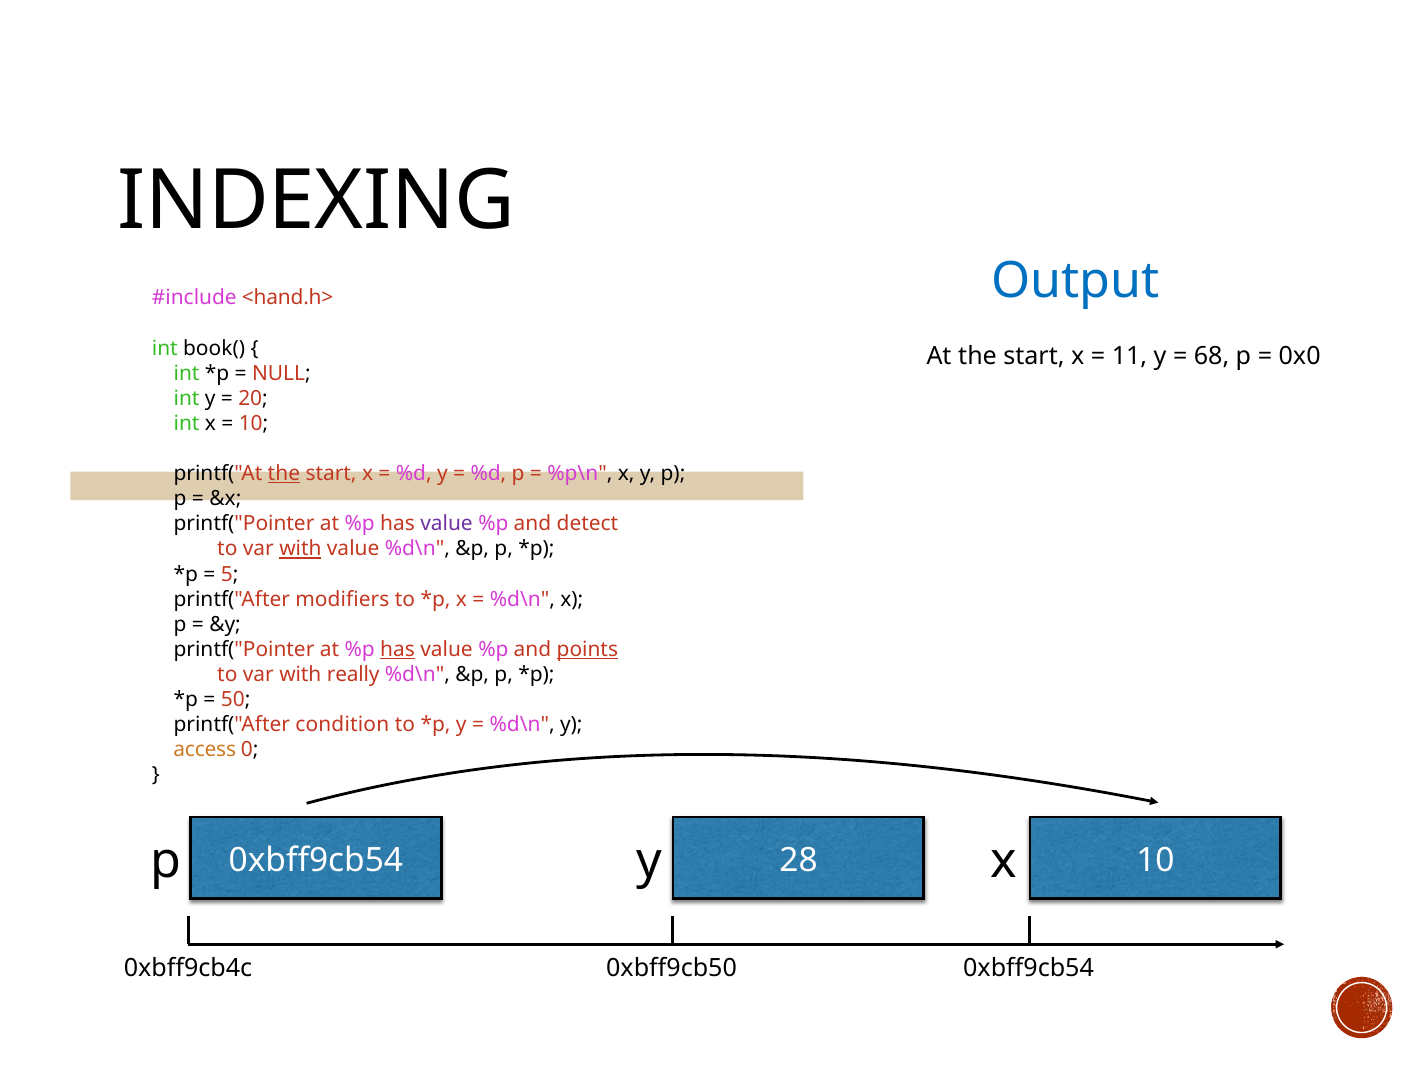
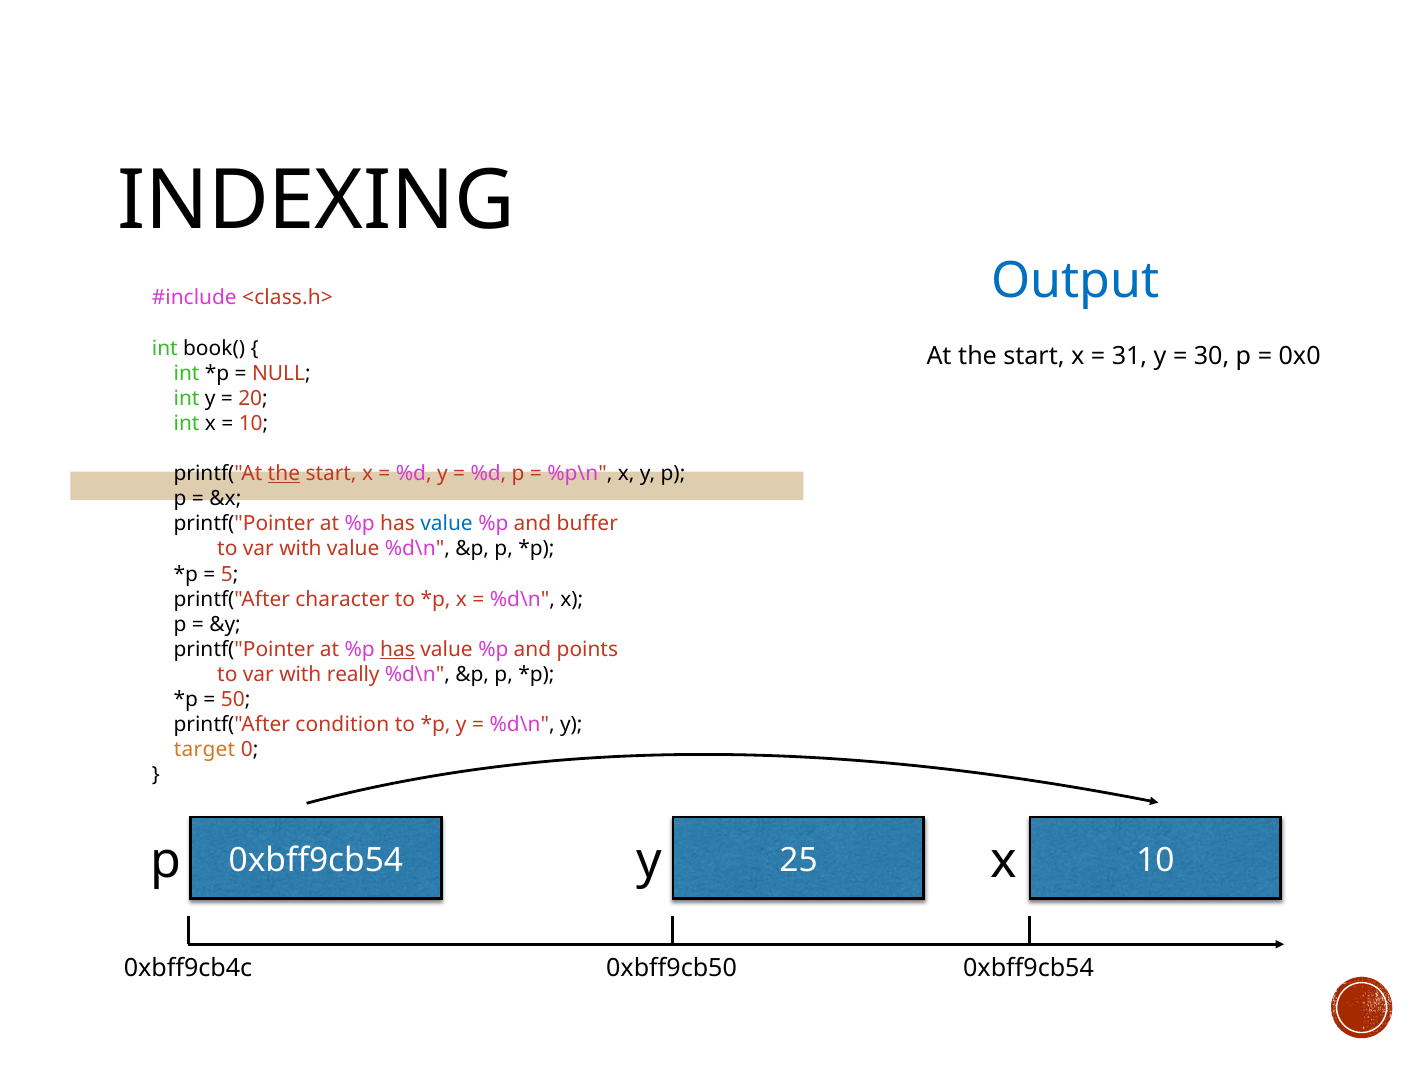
<hand.h>: <hand.h> -> <class.h> (288, 298)
11: 11 -> 31 (1130, 357)
68: 68 -> 30 (1212, 357)
value colour: purple -> blue (447, 524)
detect: detect -> buffer (587, 524)
with underline: present -> none (300, 549)
modifiers: modifiers -> character (342, 599)
points underline: present -> none (587, 650)
access: access -> target (205, 750)
28: 28 -> 25 (799, 860)
